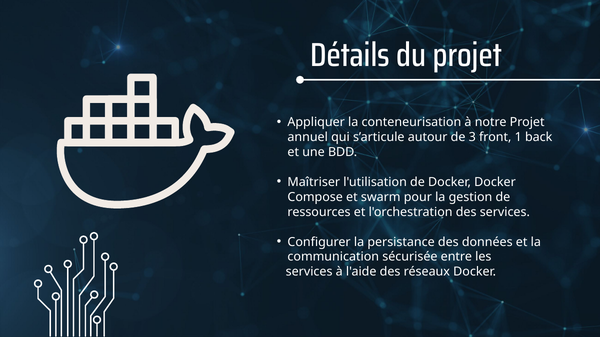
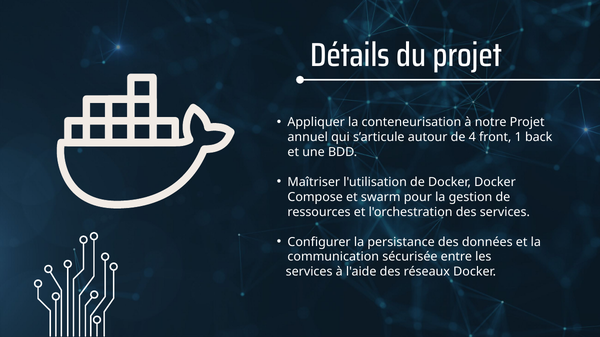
3: 3 -> 4 (472, 137)
